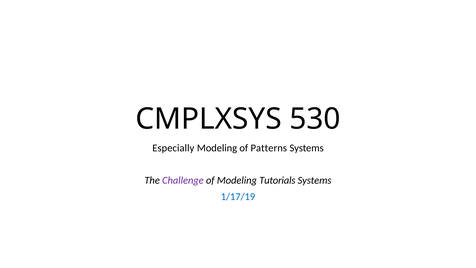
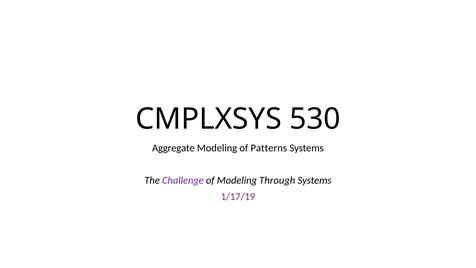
Especially: Especially -> Aggregate (173, 148)
Tutorials: Tutorials -> Through (277, 180)
1/17/19 colour: blue -> purple (238, 197)
